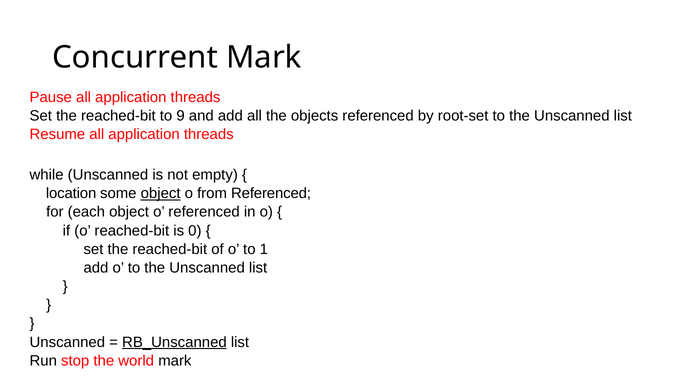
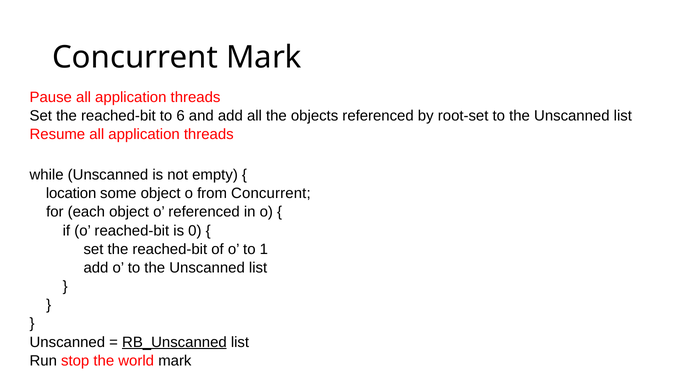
9: 9 -> 6 (181, 116)
object underline: present -> none (161, 194)
from Referenced: Referenced -> Concurrent (271, 194)
